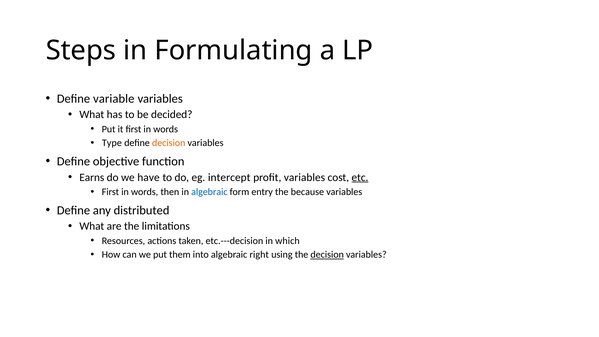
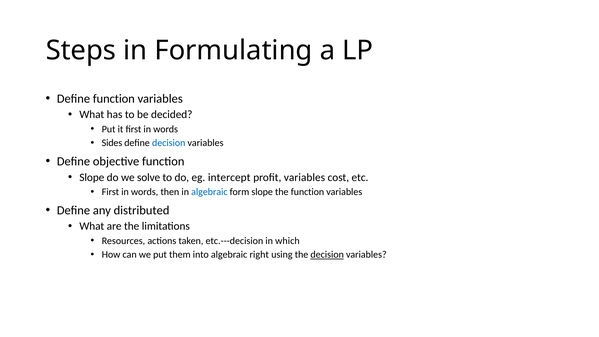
Define variable: variable -> function (114, 99)
Type: Type -> Sides (112, 143)
decision colour: orange -> blue (169, 143)
Earns: Earns -> Slope (92, 177)
have: have -> solve (149, 177)
etc underline: present -> none (360, 177)
form entry: entry -> slope (262, 192)
the because: because -> function (307, 192)
